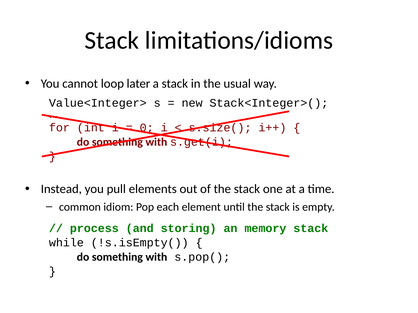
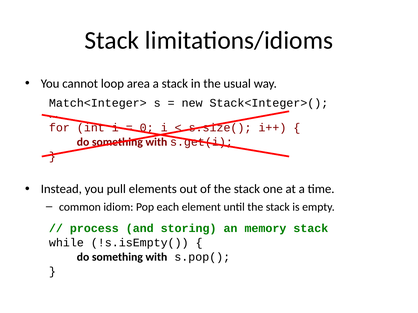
later: later -> area (138, 84)
Value<Integer>: Value<Integer> -> Match<Integer> (98, 103)
